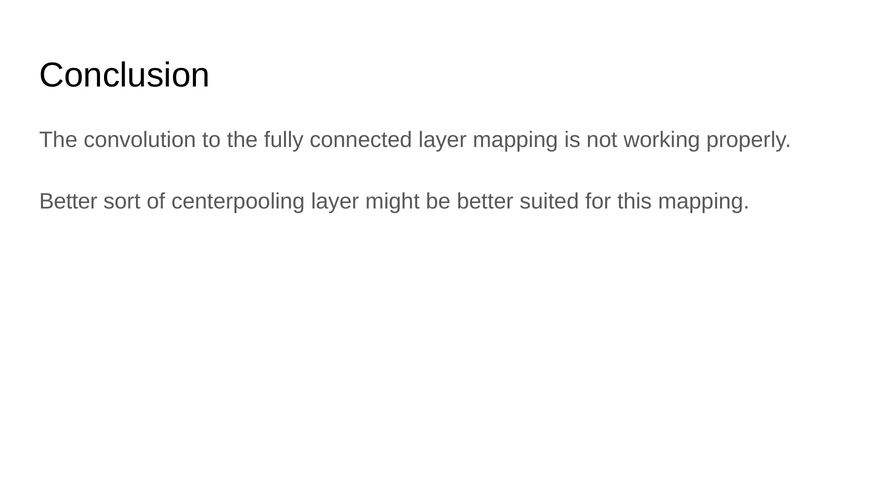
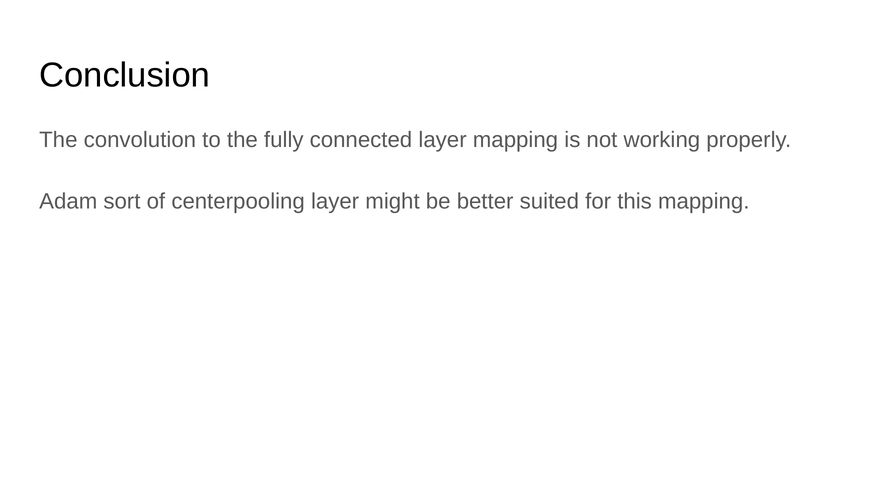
Better: Better -> Adam (68, 201)
